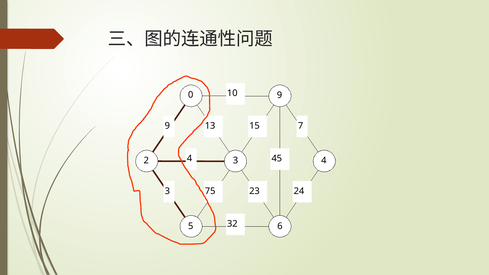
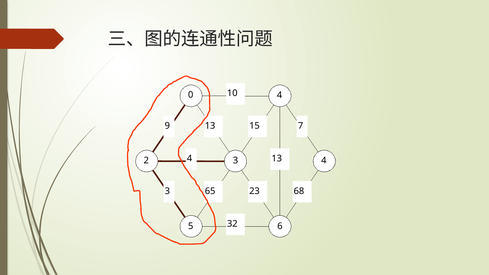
0 9: 9 -> 4 (280, 95)
4 45: 45 -> 13 (277, 159)
75: 75 -> 65 (210, 191)
24: 24 -> 68 (299, 191)
